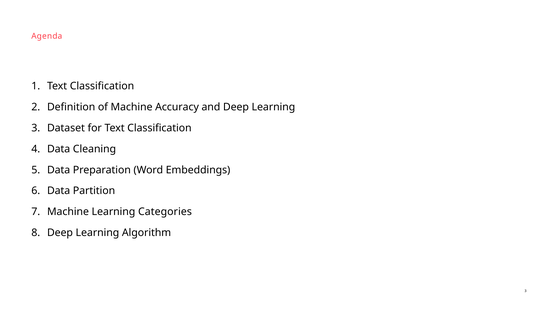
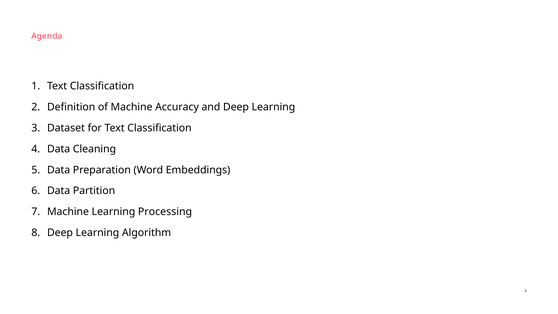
Categories: Categories -> Processing (165, 212)
